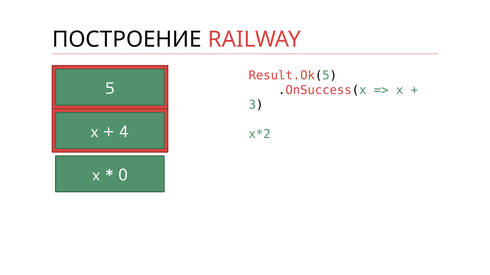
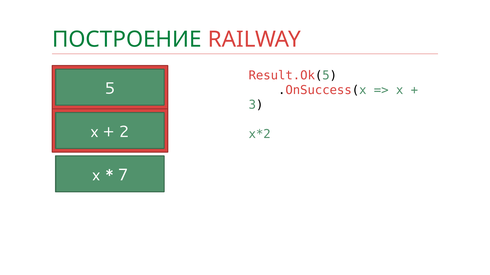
ПОСТРОЕНИЕ colour: black -> green (127, 40)
4: 4 -> 2 (124, 132)
0: 0 -> 7 (123, 175)
